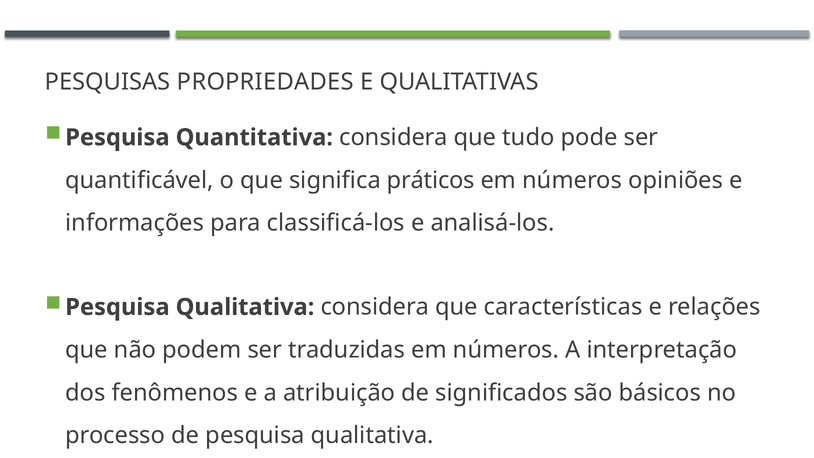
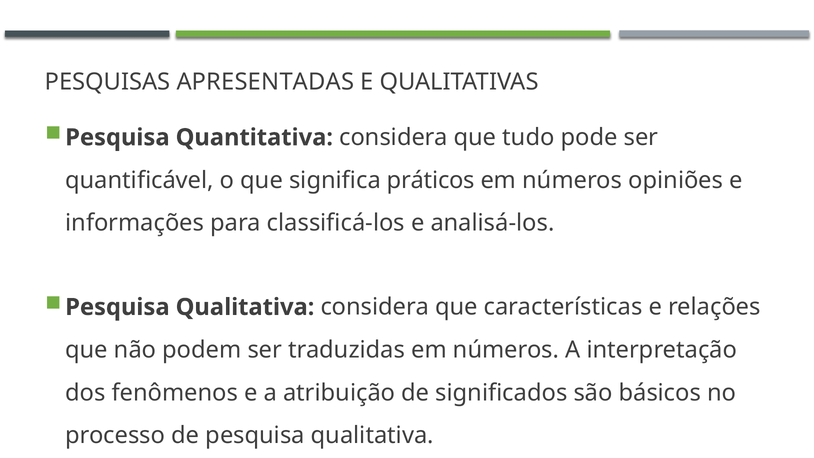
PROPRIEDADES: PROPRIEDADES -> APRESENTADAS (265, 82)
